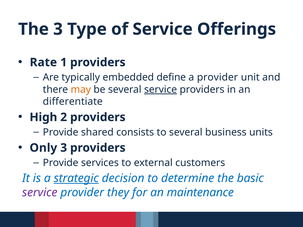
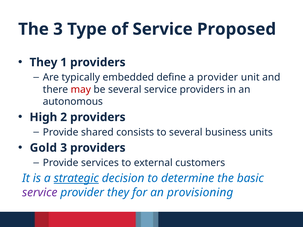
Offerings: Offerings -> Proposed (237, 29)
Rate: Rate -> They (43, 62)
may colour: orange -> red (81, 90)
service underline: present -> none (161, 90)
differentiate: differentiate -> autonomous (73, 102)
Only: Only -> Gold (43, 148)
maintenance: maintenance -> provisioning (200, 193)
